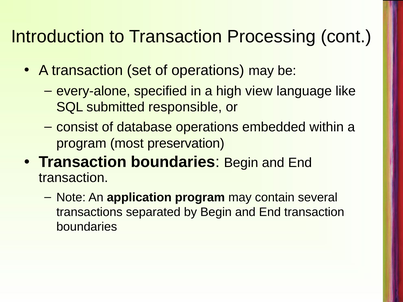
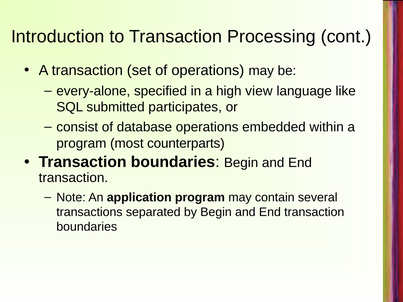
responsible: responsible -> participates (185, 107)
preservation: preservation -> counterparts (186, 143)
